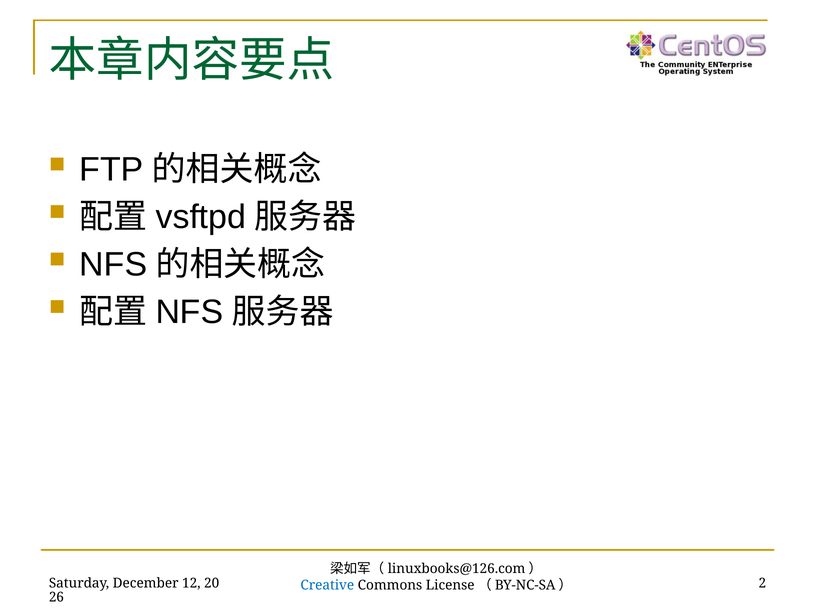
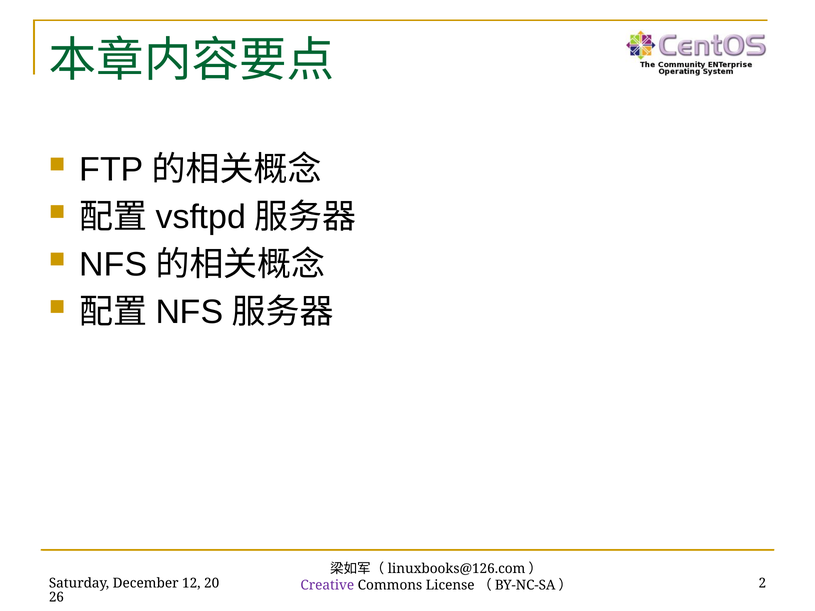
Creative colour: blue -> purple (327, 585)
